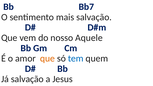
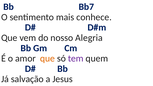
mais salvação: salvação -> conhece (94, 17)
Aquele: Aquele -> Alegria (89, 38)
tem colour: blue -> purple (76, 58)
